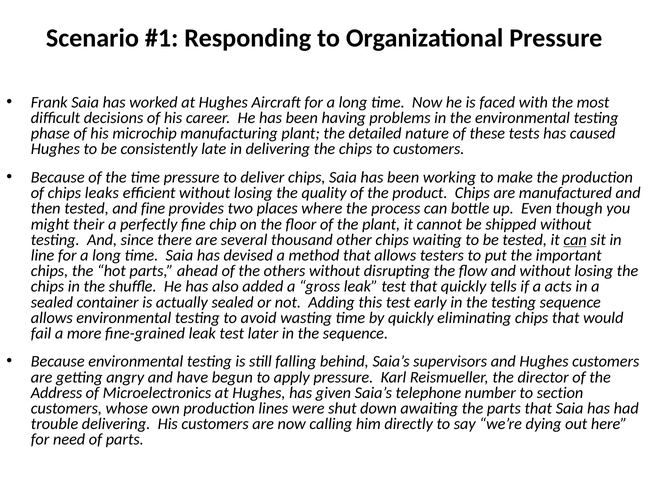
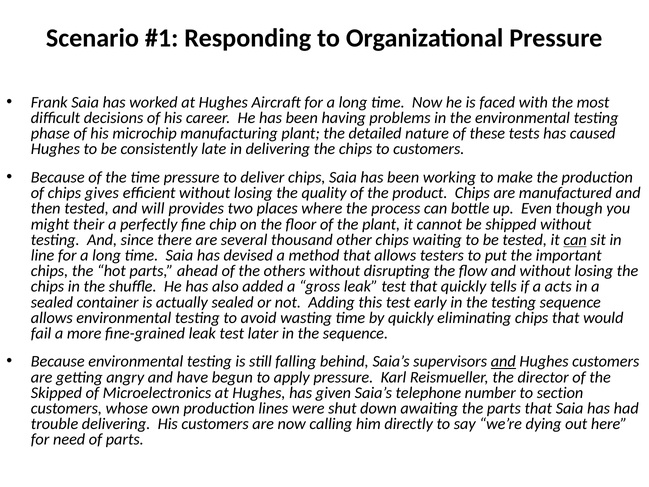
leaks: leaks -> gives (102, 193)
and fine: fine -> will (153, 208)
and underline: none -> present (503, 361)
Address: Address -> Skipped (56, 393)
